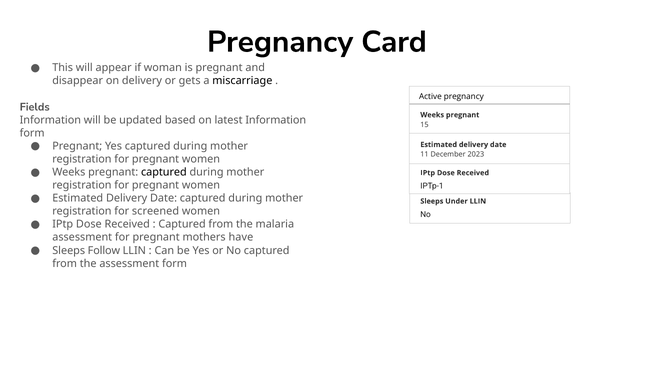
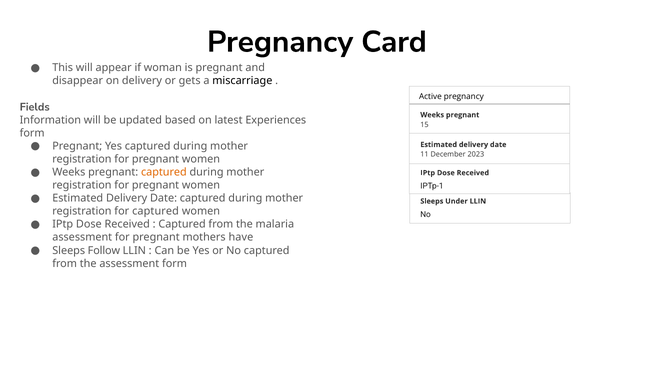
latest Information: Information -> Experiences (276, 120)
captured colour: black -> orange (164, 172)
for screened: screened -> captured (156, 211)
